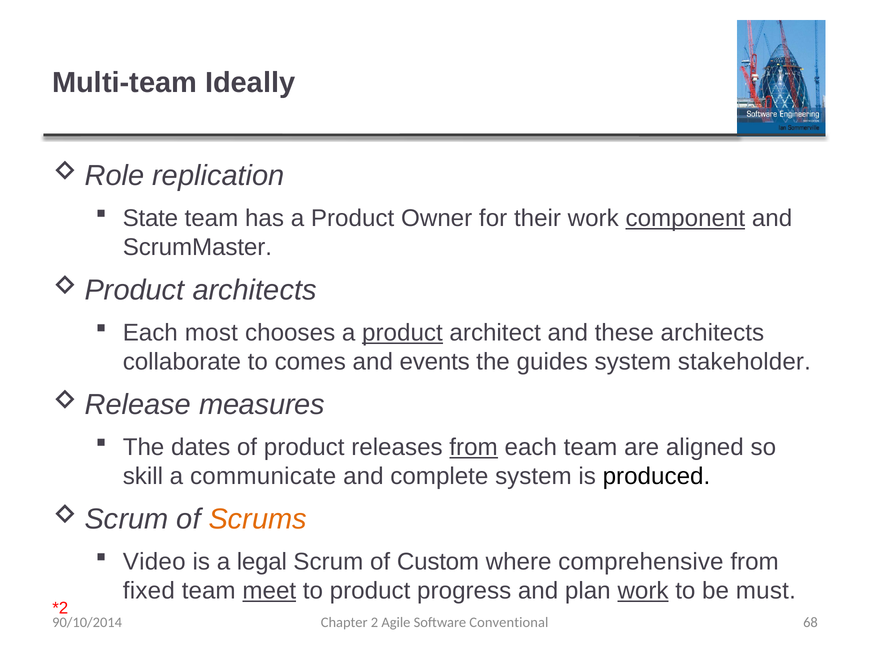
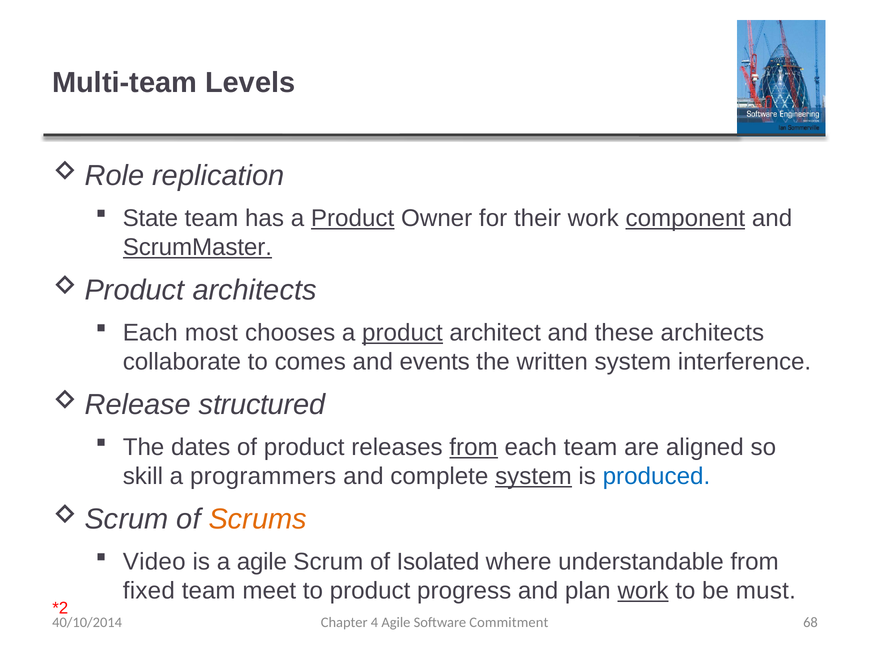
Ideally: Ideally -> Levels (250, 83)
Product underline: none -> present (353, 218)
ScrumMaster underline: none -> present (197, 247)
guides: guides -> written (552, 362)
stakeholder: stakeholder -> interference (744, 362)
measures: measures -> structured (262, 405)
communicate: communicate -> programmers (263, 477)
system underline: none -> present (533, 477)
produced colour: black -> blue (656, 477)
a legal: legal -> agile (262, 562)
Custom: Custom -> Isolated (438, 562)
comprehensive: comprehensive -> understandable (641, 562)
meet underline: present -> none (269, 591)
90/10/2014: 90/10/2014 -> 40/10/2014 (87, 623)
2: 2 -> 4 (374, 623)
Conventional: Conventional -> Commitment (509, 623)
